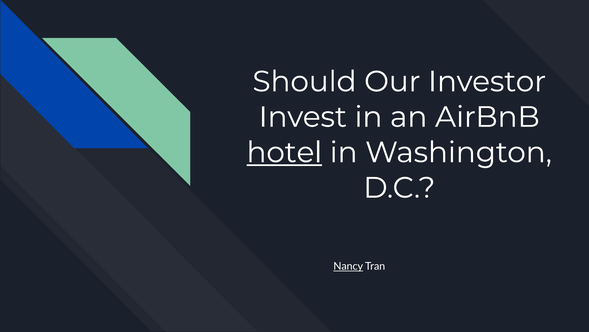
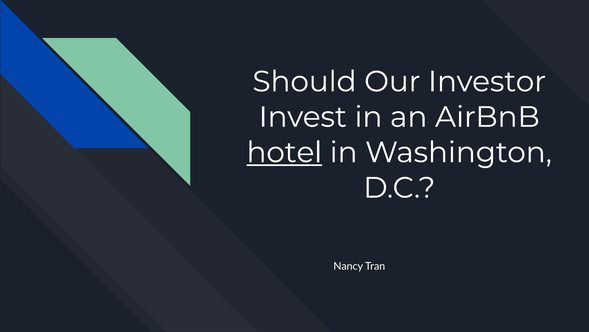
Nancy underline: present -> none (348, 266)
